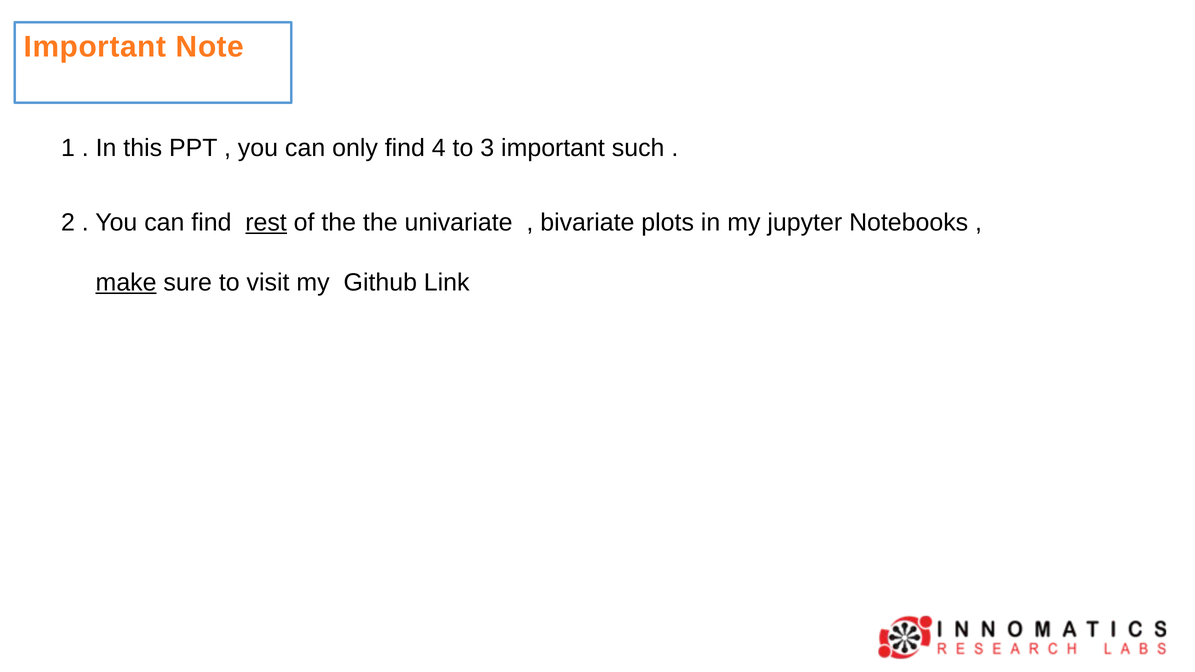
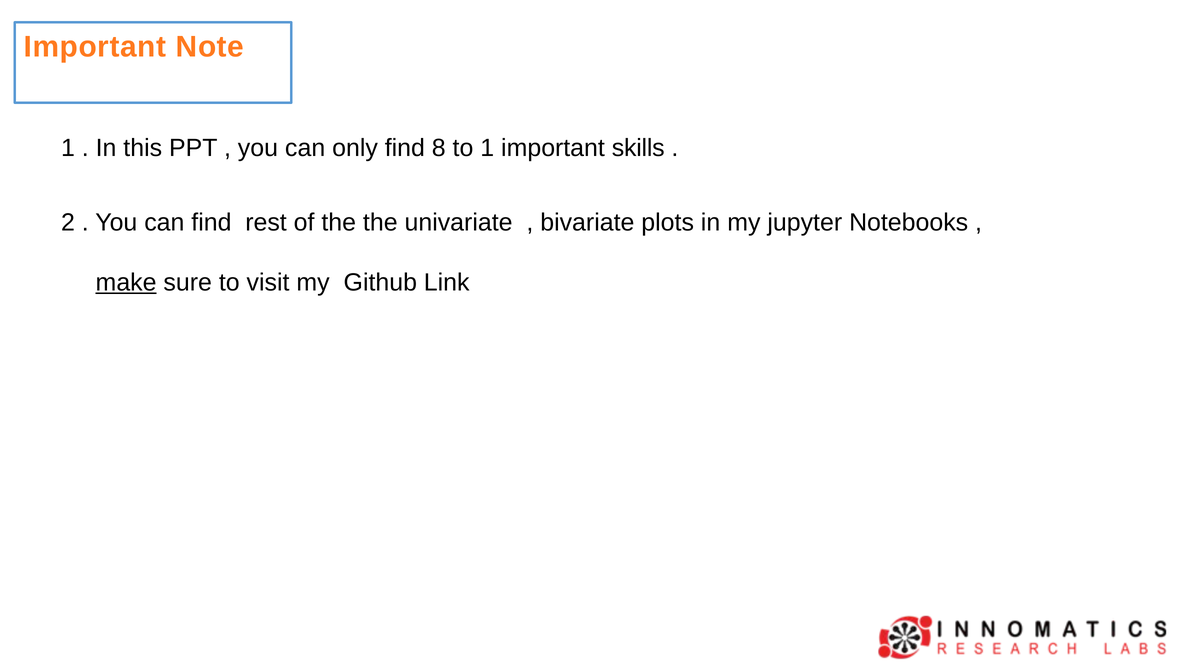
4: 4 -> 8 (439, 148)
to 3: 3 -> 1 (487, 148)
such: such -> skills (638, 148)
rest underline: present -> none (266, 223)
